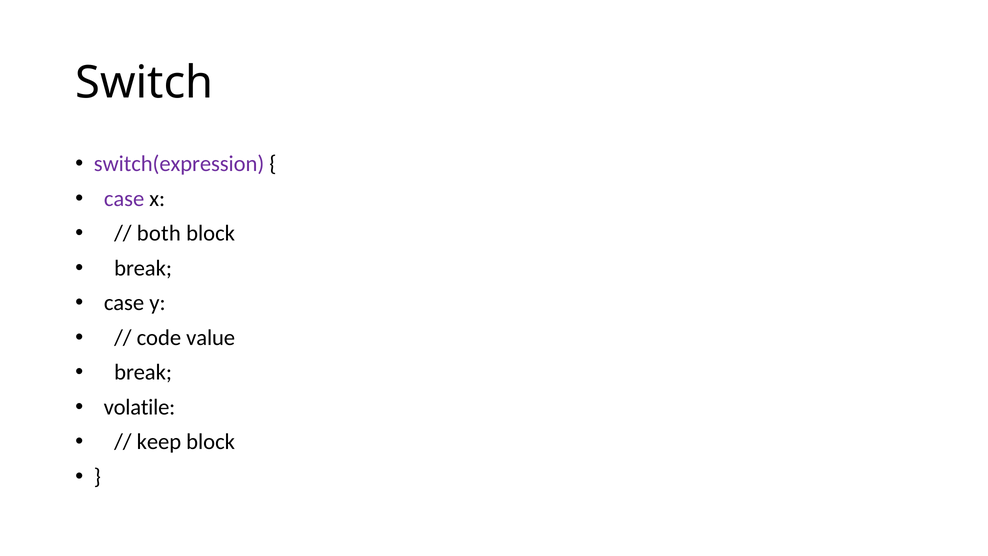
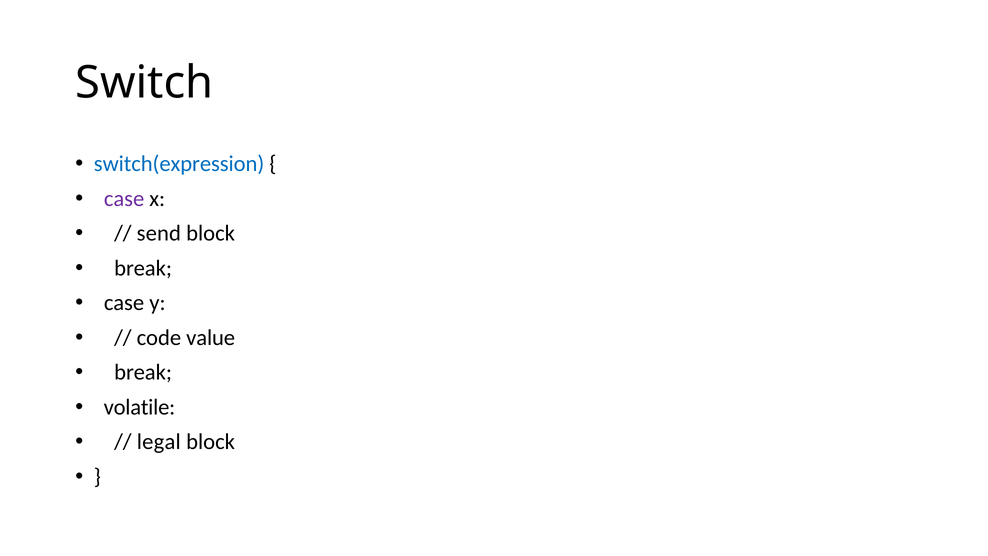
switch(expression colour: purple -> blue (179, 164)
both: both -> send (159, 233)
keep: keep -> legal (159, 442)
